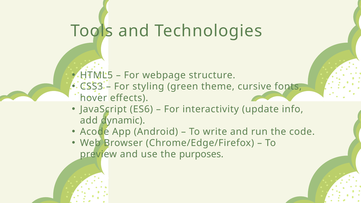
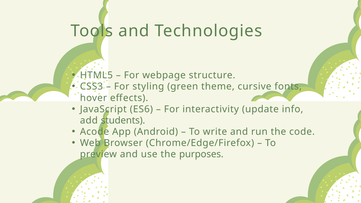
dynamic: dynamic -> students (123, 120)
